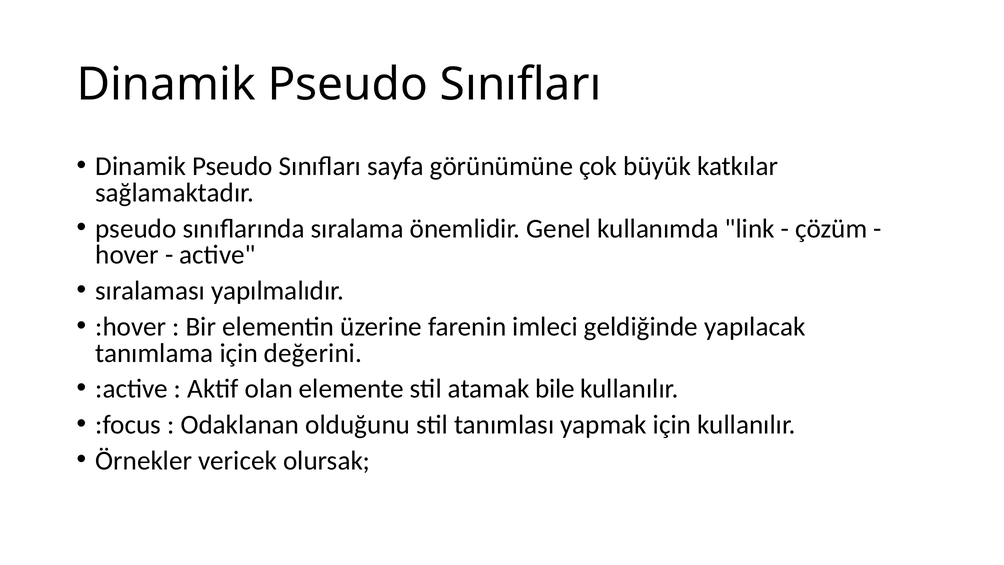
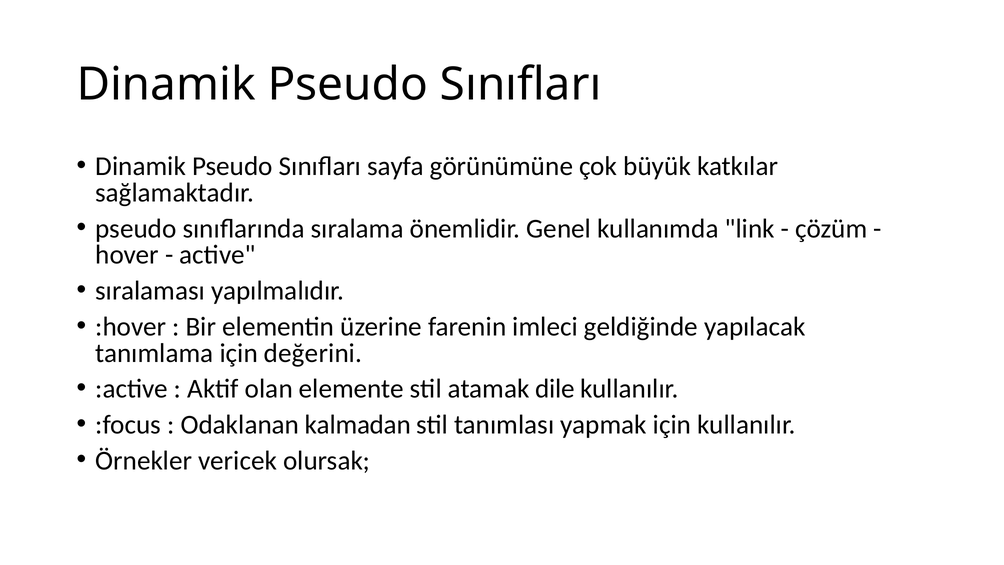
bile: bile -> dile (555, 389)
olduğunu: olduğunu -> kalmadan (358, 425)
